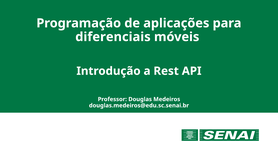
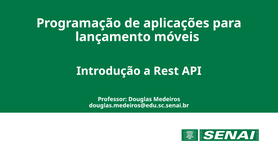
diferenciais: diferenciais -> lançamento (113, 37)
